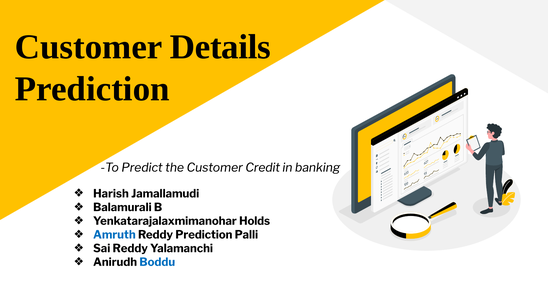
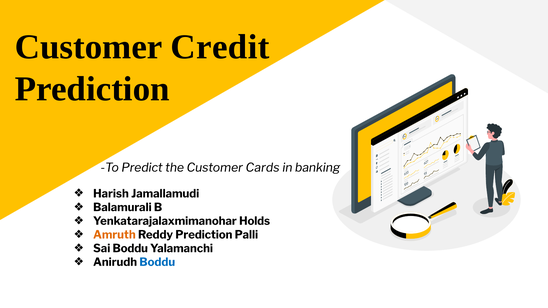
Details: Details -> Credit (220, 47)
Credit: Credit -> Cards (263, 168)
Amruth colour: blue -> orange (114, 235)
Sai Reddy: Reddy -> Boddu (130, 249)
